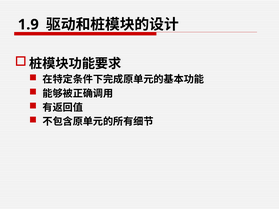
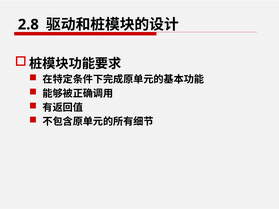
1.9: 1.9 -> 2.8 (28, 25)
